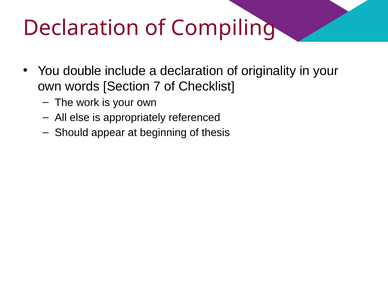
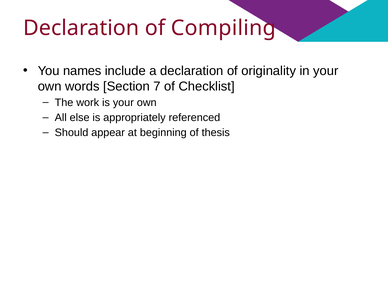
double: double -> names (82, 71)
